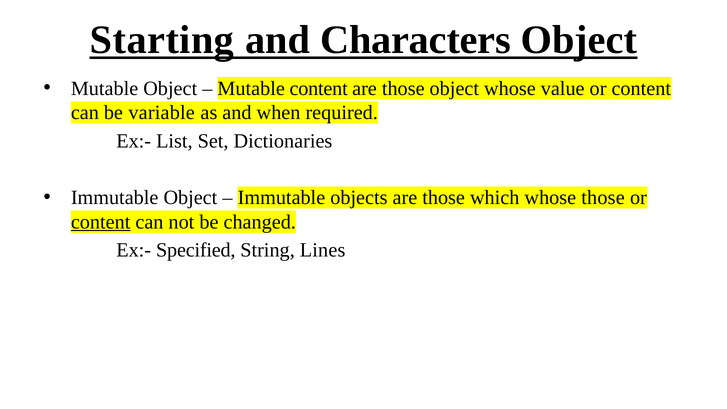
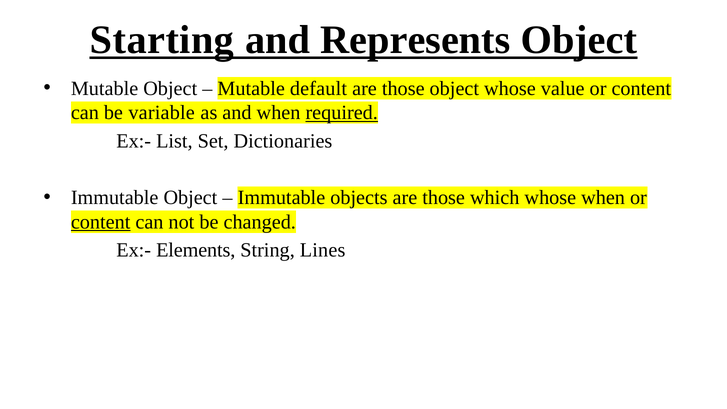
Characters: Characters -> Represents (415, 40)
Mutable content: content -> default (318, 88)
required underline: none -> present (342, 113)
whose those: those -> when (603, 198)
Specified: Specified -> Elements (196, 250)
